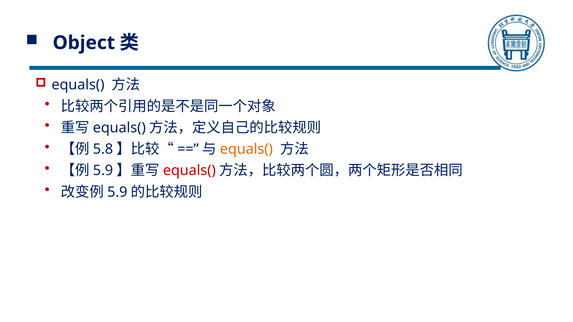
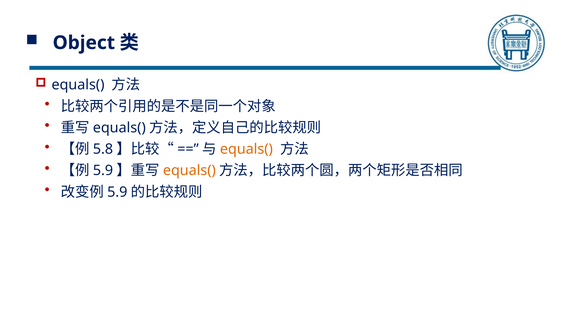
equals( colour: red -> orange (189, 171)
